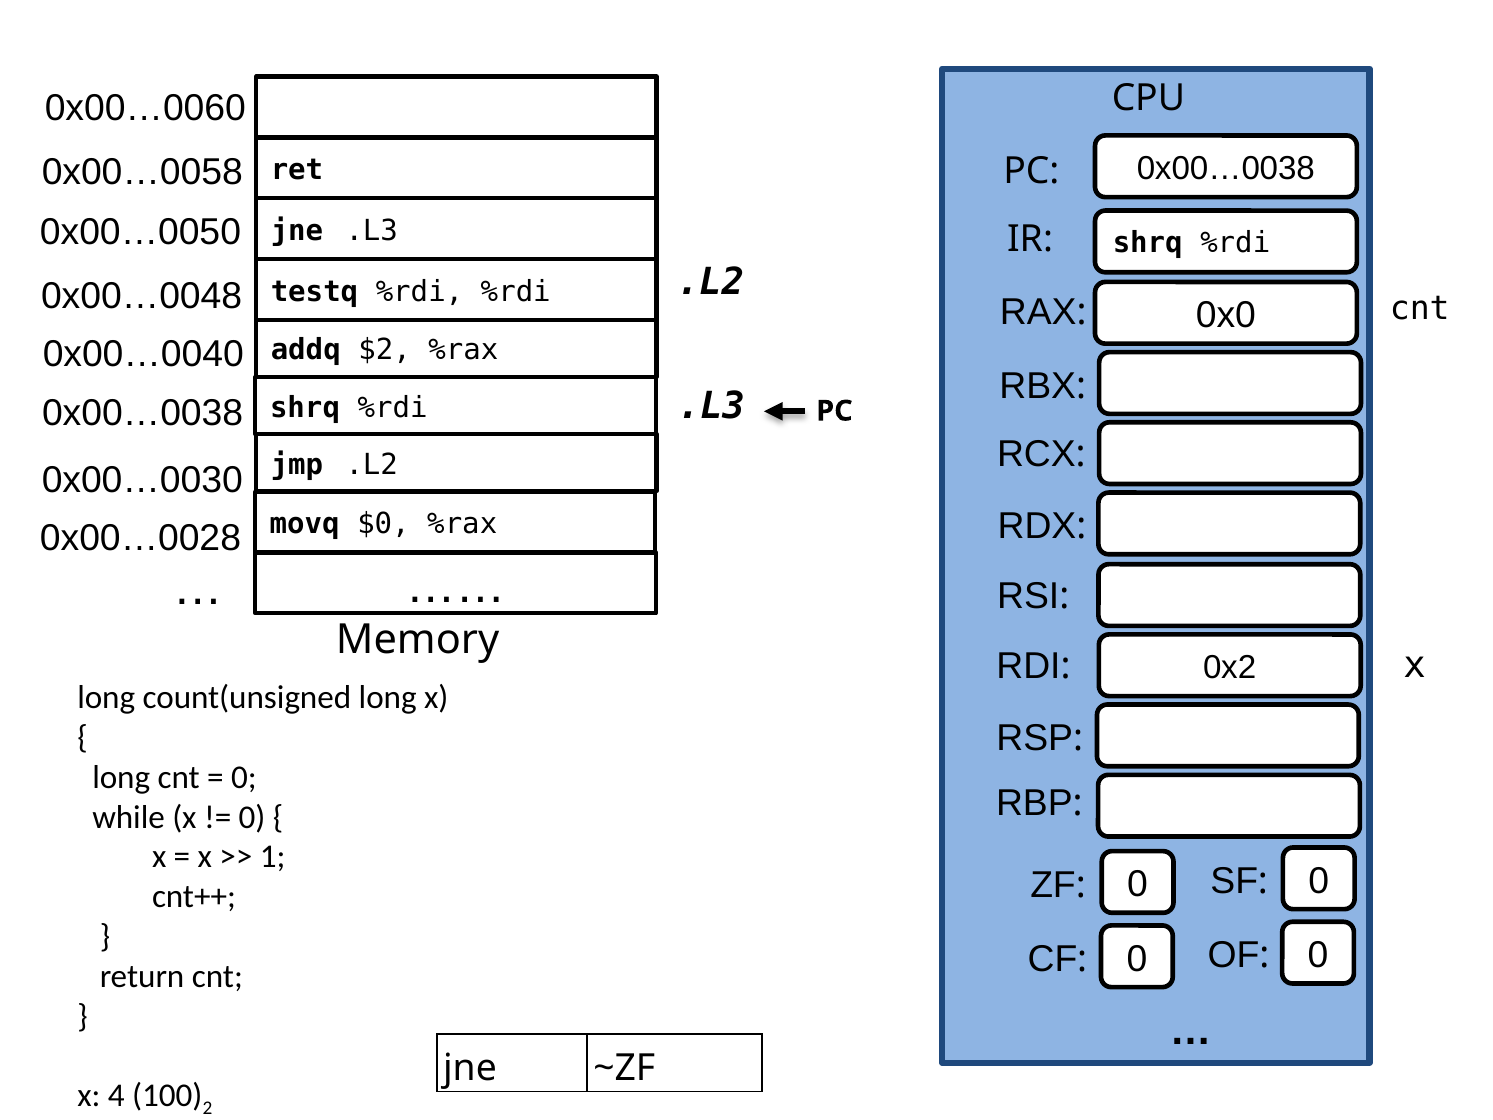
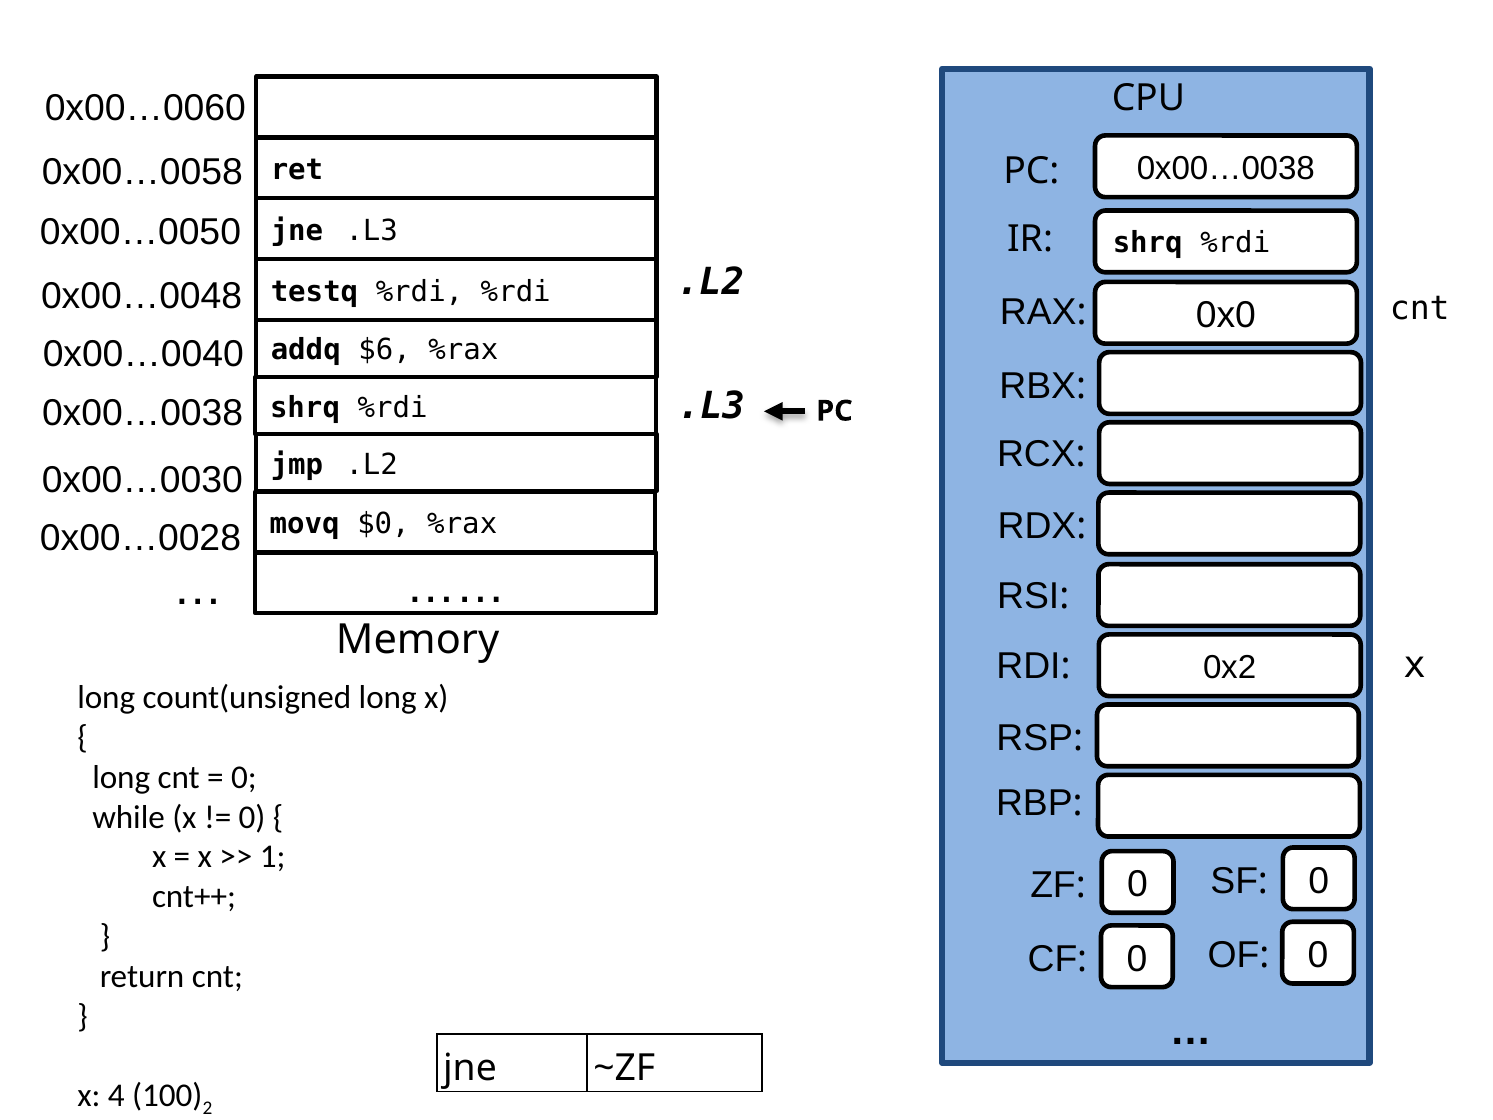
$2: $2 -> $6 (385, 350)
